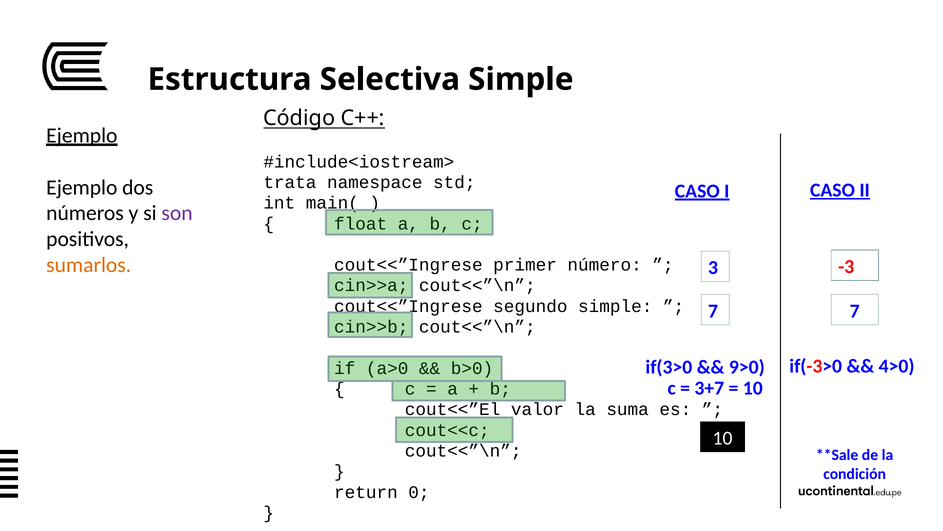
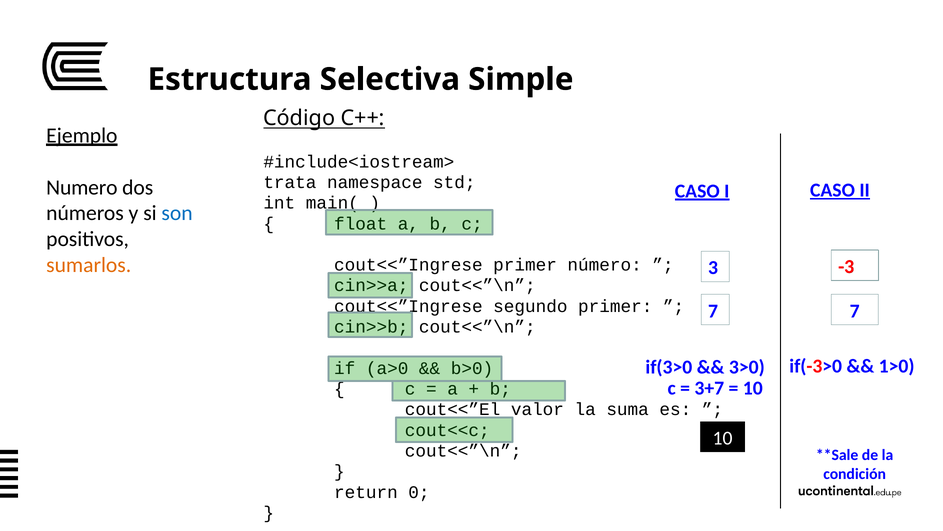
Ejemplo: Ejemplo -> Numero (82, 187)
son colour: purple -> blue (177, 213)
segundo simple: simple -> primer (615, 306)
4>0: 4>0 -> 1>0 (897, 366)
9>0: 9>0 -> 3>0 (747, 367)
